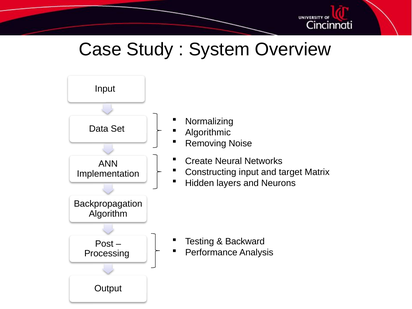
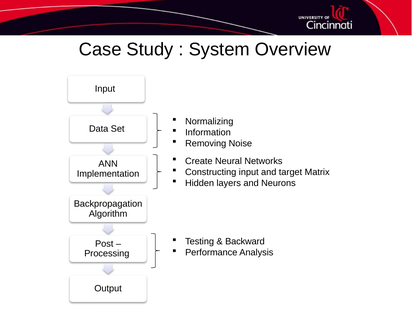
Algorithmic: Algorithmic -> Information (208, 132)
